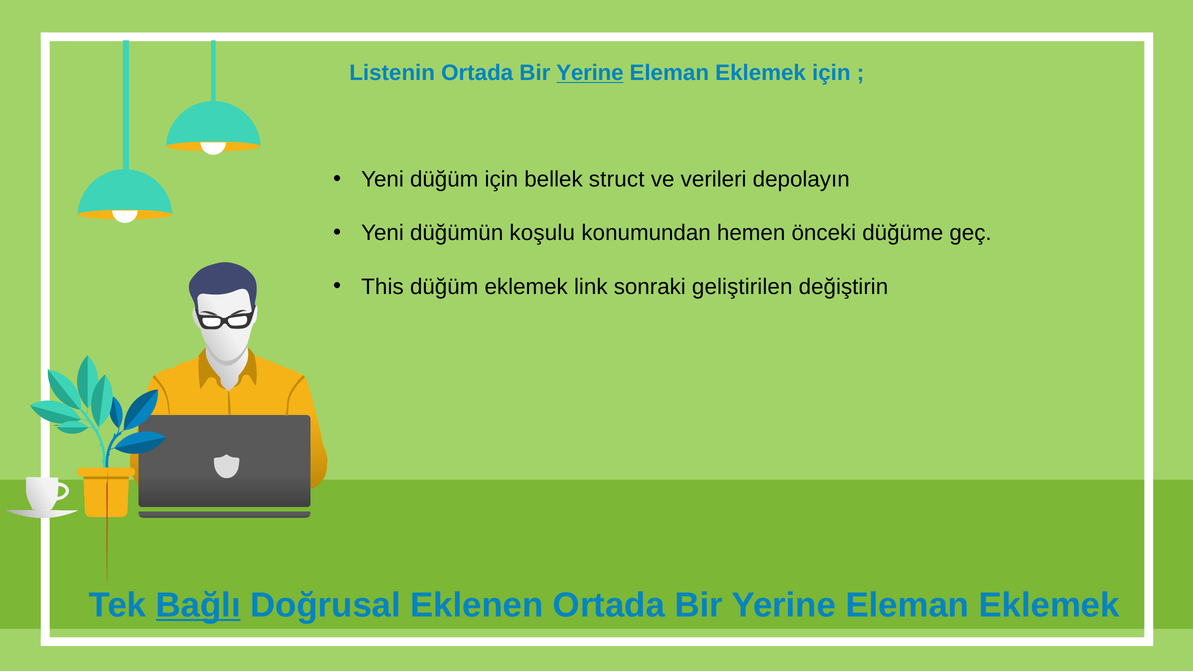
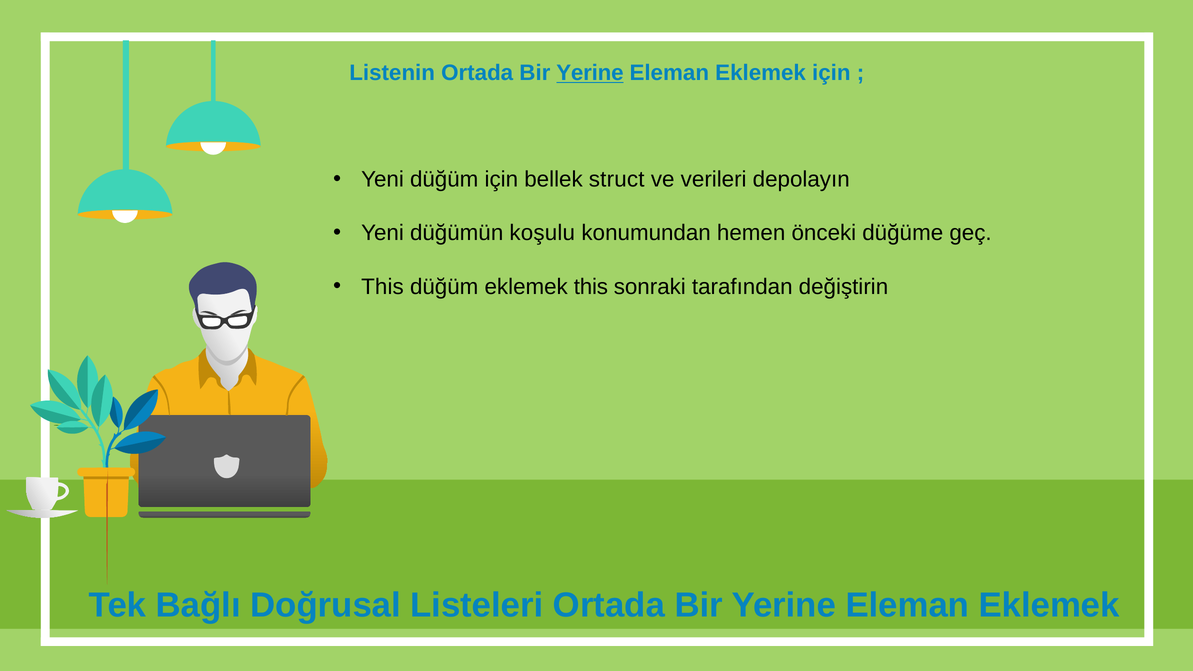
eklemek link: link -> this (591, 287)
geliştirilen: geliştirilen -> tarafından (742, 287)
Bağlı underline: present -> none (198, 605)
Eklenen: Eklenen -> Listeleri (477, 605)
